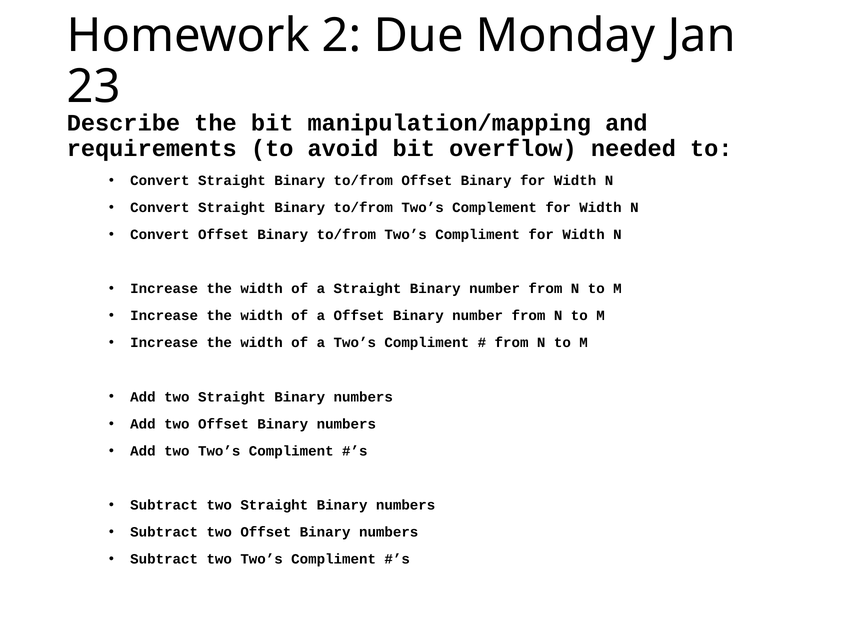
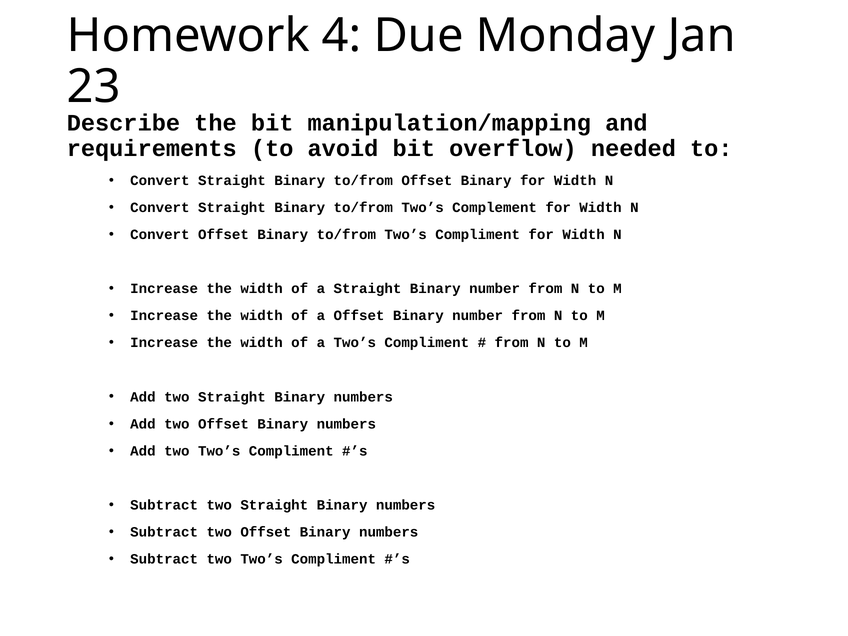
2: 2 -> 4 (342, 36)
